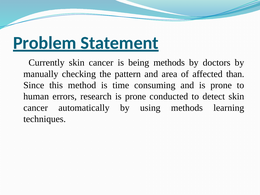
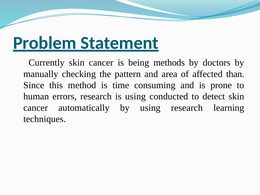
research is prone: prone -> using (135, 96)
using methods: methods -> research (187, 108)
